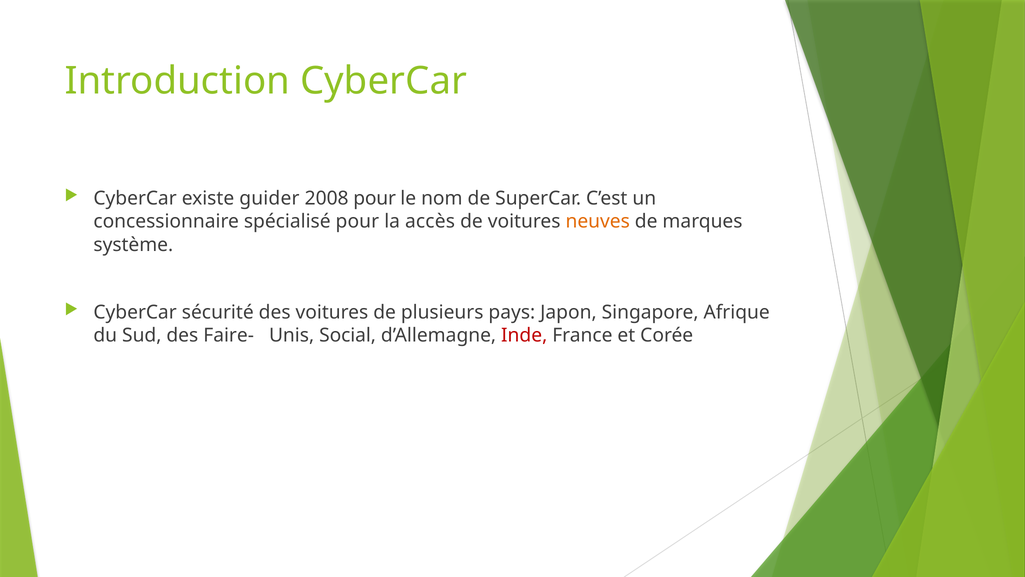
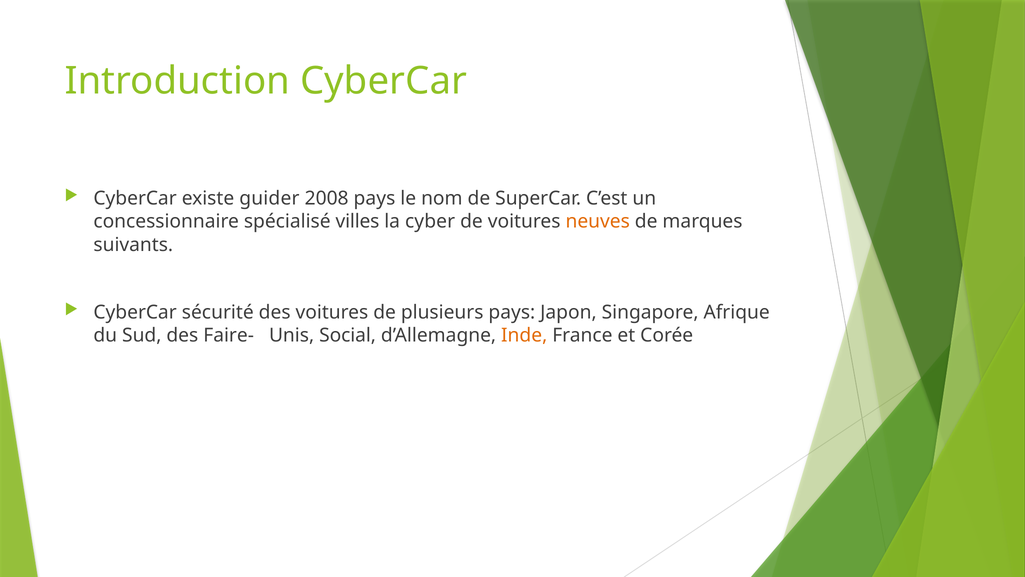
2008 pour: pour -> pays (374, 198)
spécialisé pour: pour -> villes (358, 221)
accès: accès -> cyber (430, 221)
système: système -> suivants (133, 244)
Inde colour: red -> orange (524, 335)
